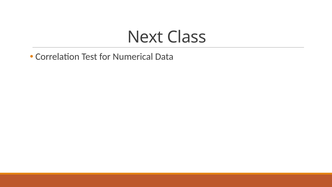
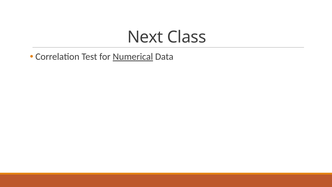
Numerical underline: none -> present (133, 57)
